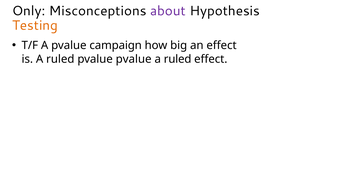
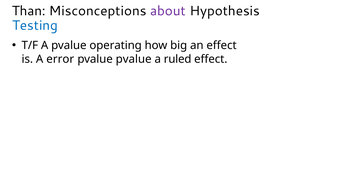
Only: Only -> Than (29, 11)
Testing colour: orange -> blue (35, 25)
campaign: campaign -> operating (116, 45)
is A ruled: ruled -> error (60, 59)
